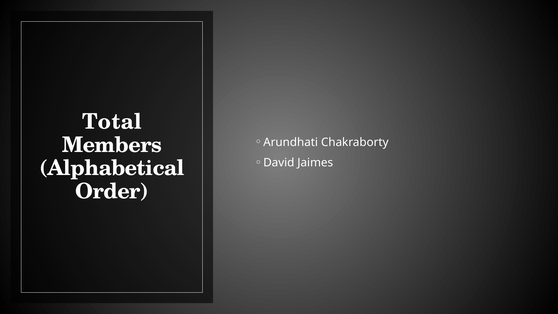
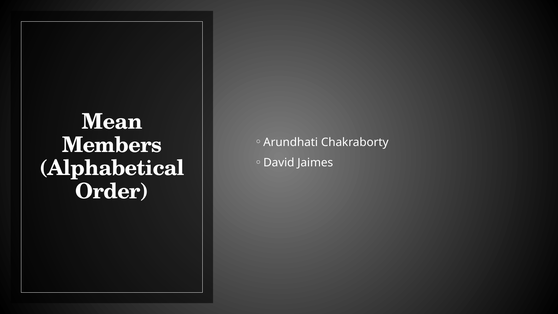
Total: Total -> Mean (112, 122)
